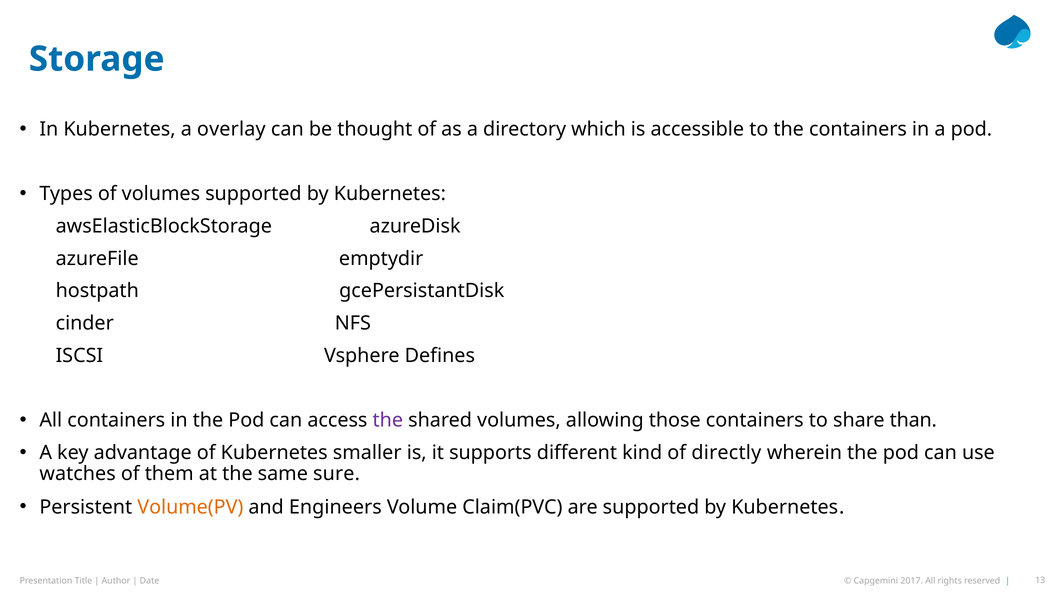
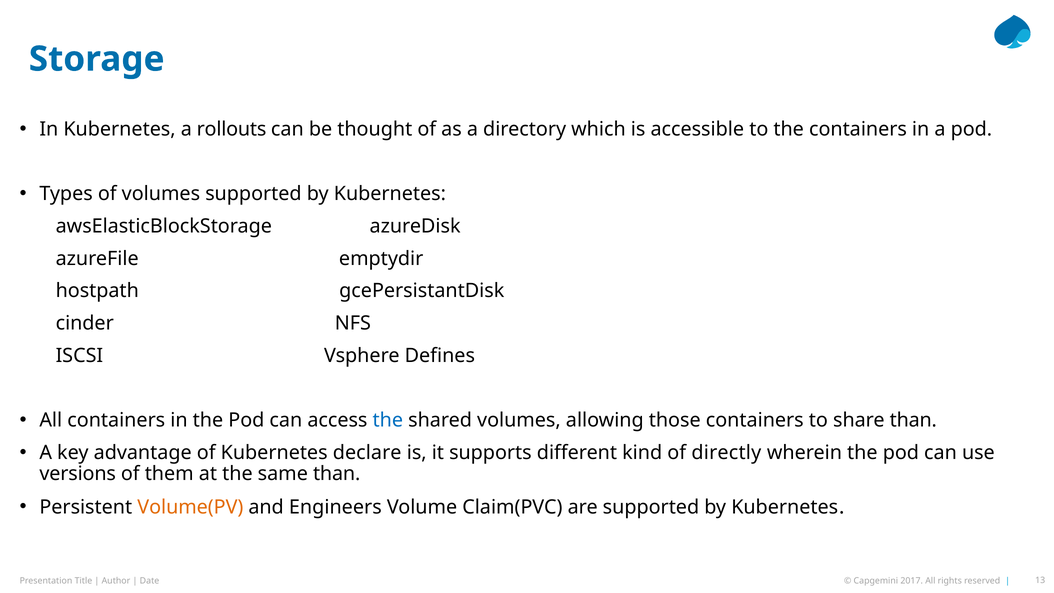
overlay: overlay -> rollouts (232, 129)
the colour: purple -> blue (388, 420)
smaller: smaller -> declare (367, 452)
watches: watches -> versions (78, 474)
same sure: sure -> than (337, 474)
